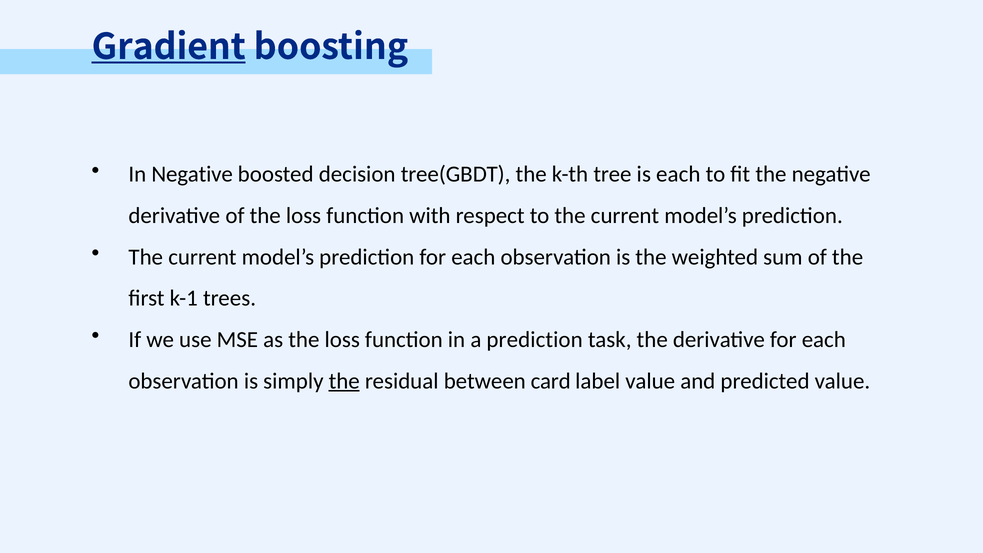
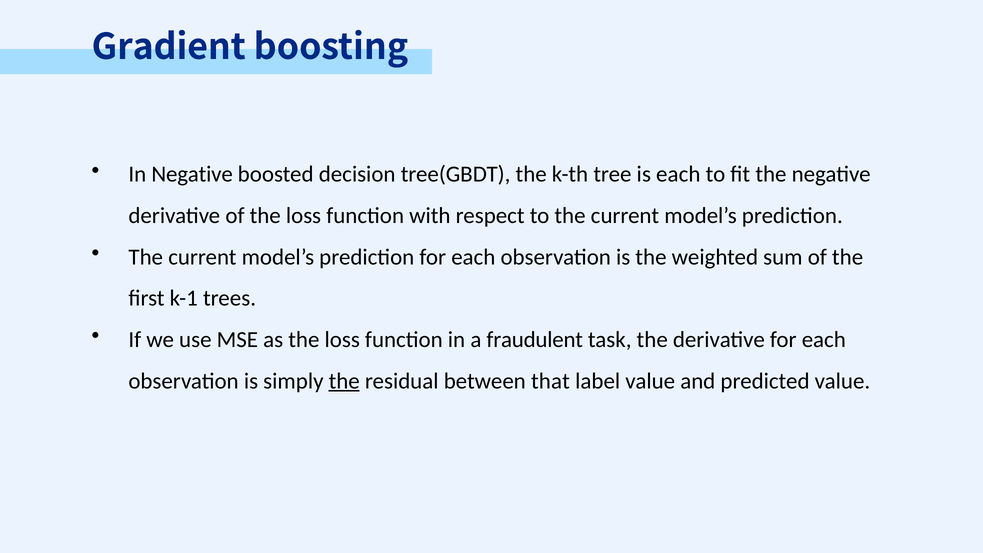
Gradient underline: present -> none (169, 47)
a prediction: prediction -> fraudulent (535, 340)
card: card -> that (550, 381)
